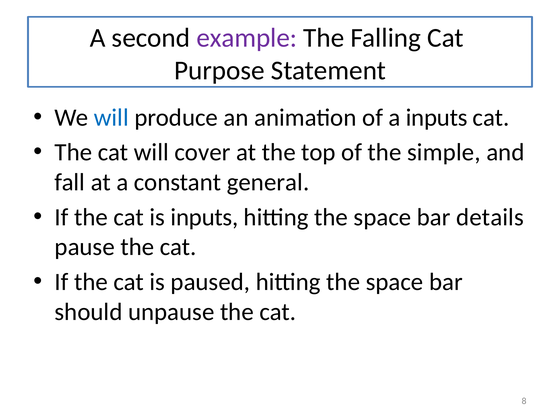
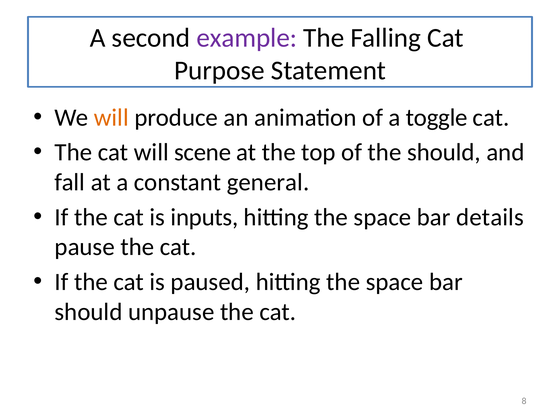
will colour: blue -> orange (111, 117)
a inputs: inputs -> toggle (437, 117)
cover: cover -> scene (203, 152)
the simple: simple -> should (444, 152)
